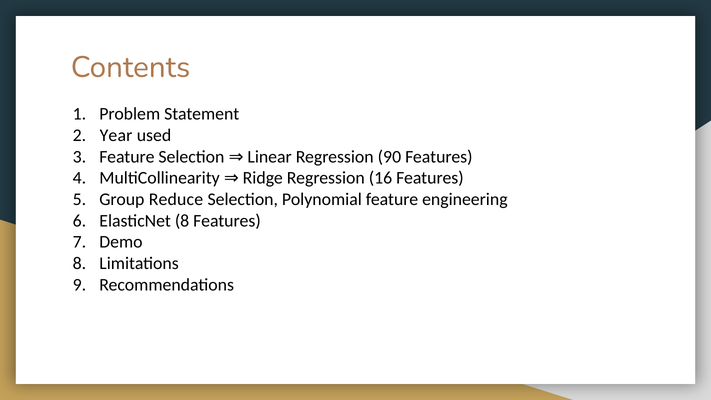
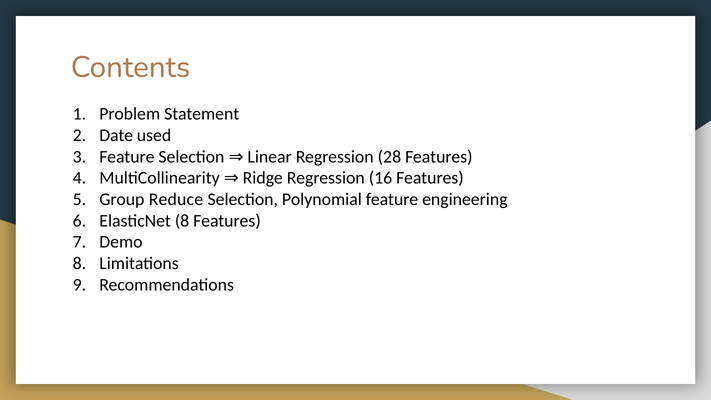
Year: Year -> Date (116, 135)
90: 90 -> 28 (389, 157)
